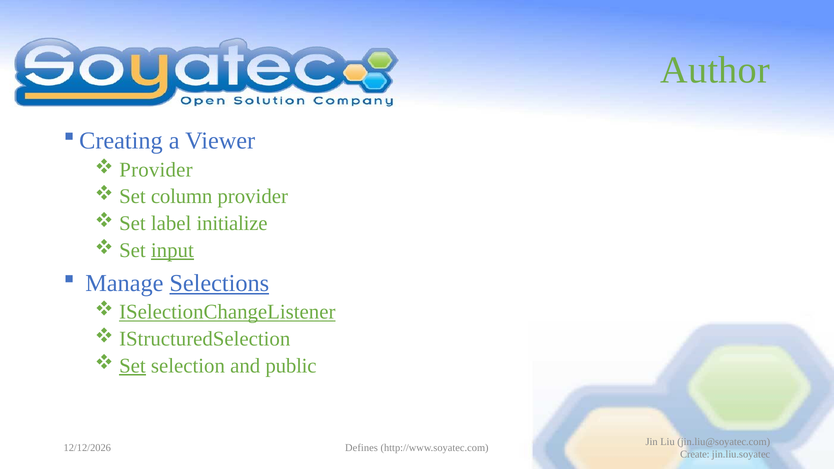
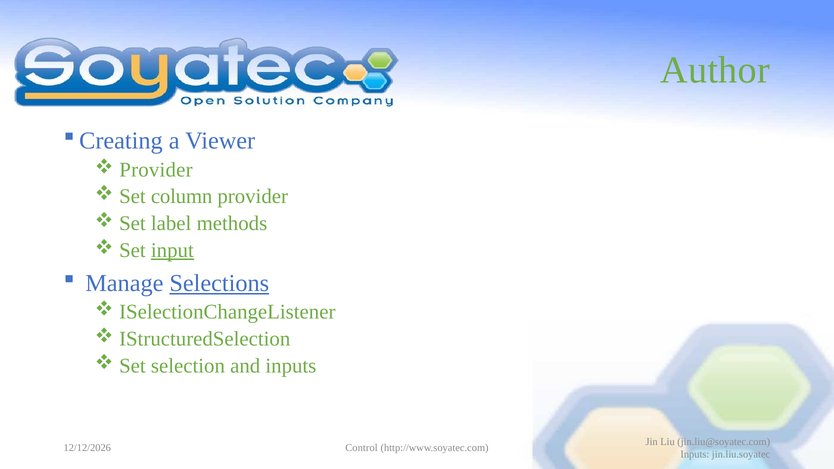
initialize: initialize -> methods (232, 223)
ISelectionChangeListener underline: present -> none (227, 312)
Set underline: present -> none (132, 366)
and public: public -> inputs (291, 366)
Defines: Defines -> Control (362, 448)
Create: Create -> Inputs (695, 454)
